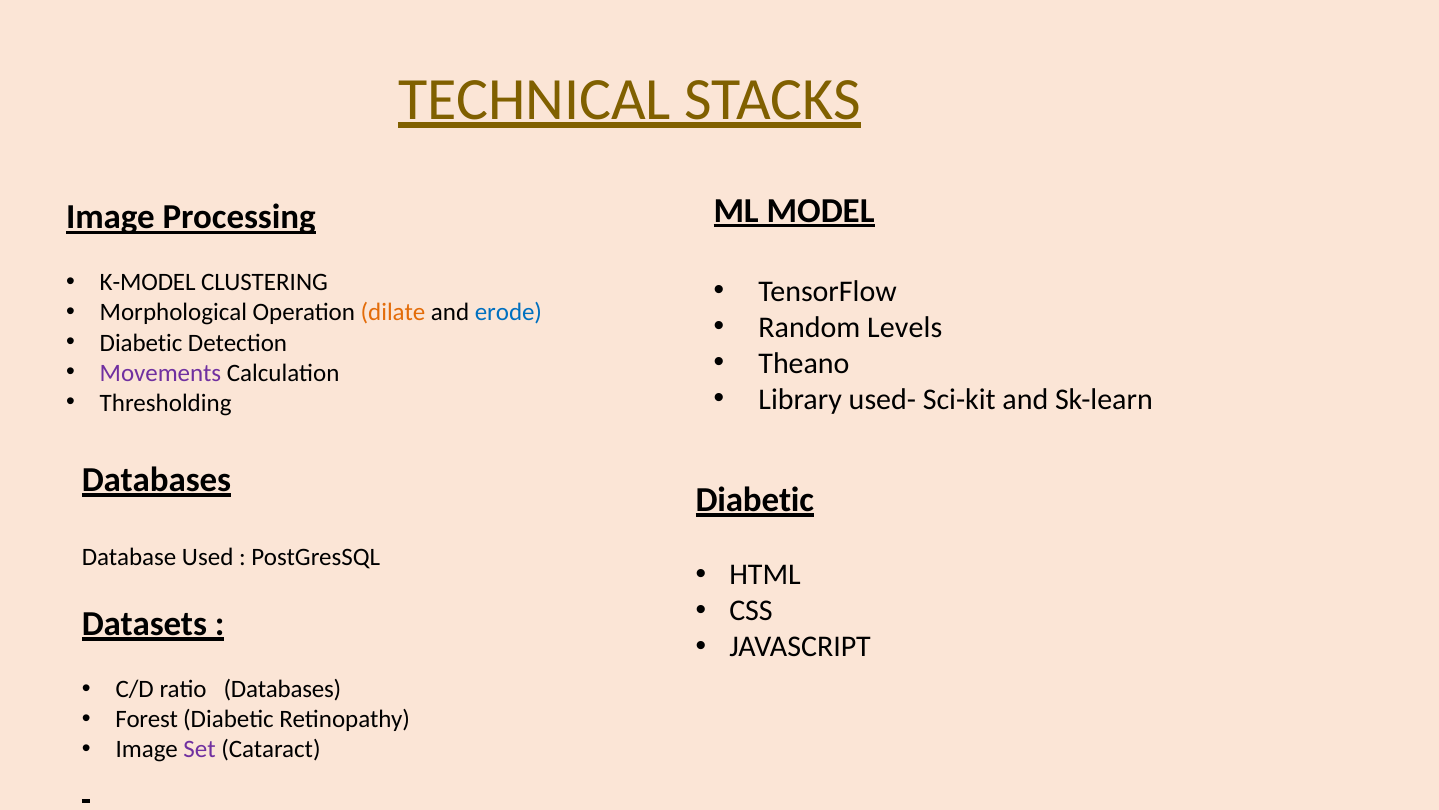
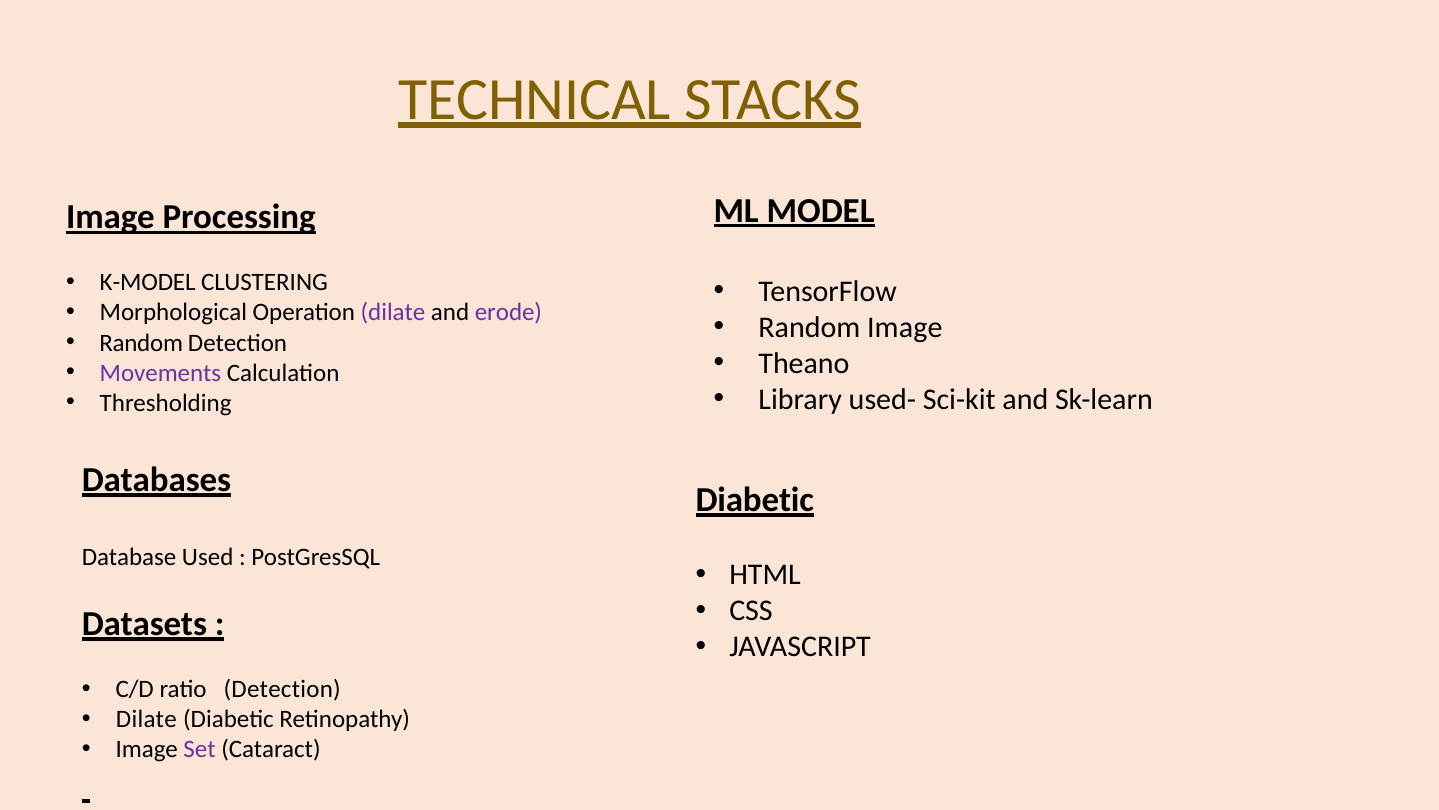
dilate colour: orange -> purple (393, 313)
erode colour: blue -> purple (508, 313)
Random Levels: Levels -> Image (905, 327)
Diabetic: Diabetic -> Random (141, 343)
ratio Databases: Databases -> Detection (282, 689)
Forest: Forest -> Dilate (146, 719)
